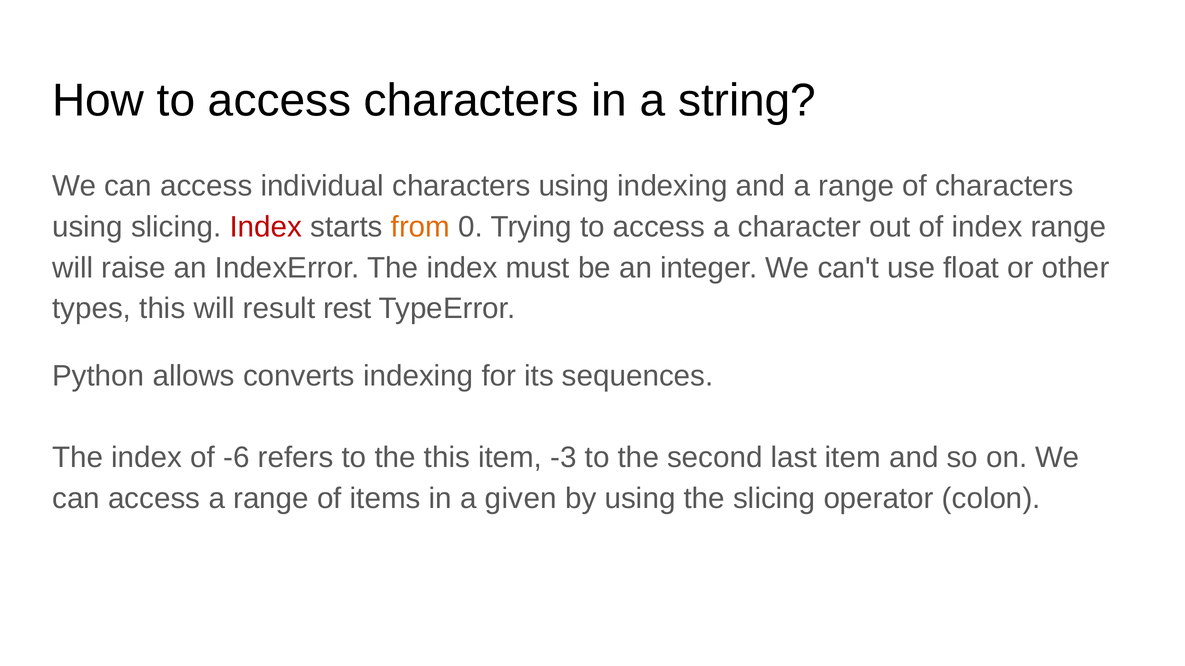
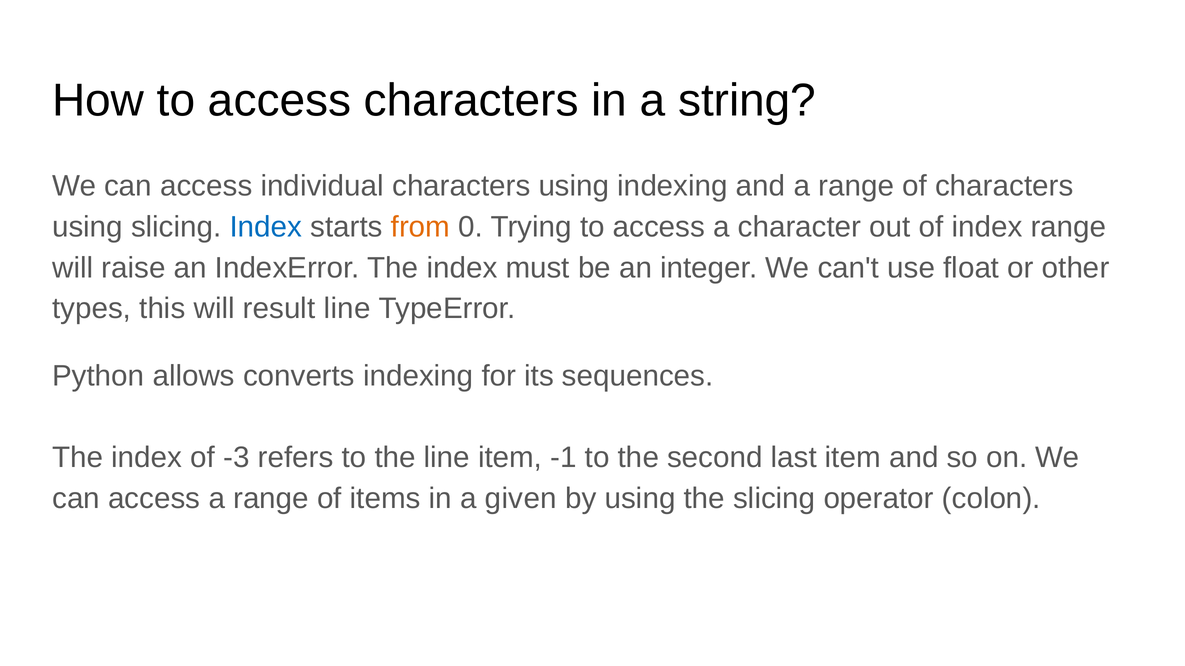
Index colour: red -> blue (266, 227)
result rest: rest -> line (347, 309)
-6: -6 -> -3 (236, 458)
the this: this -> line (447, 458)
-3: -3 -> -1 (564, 458)
